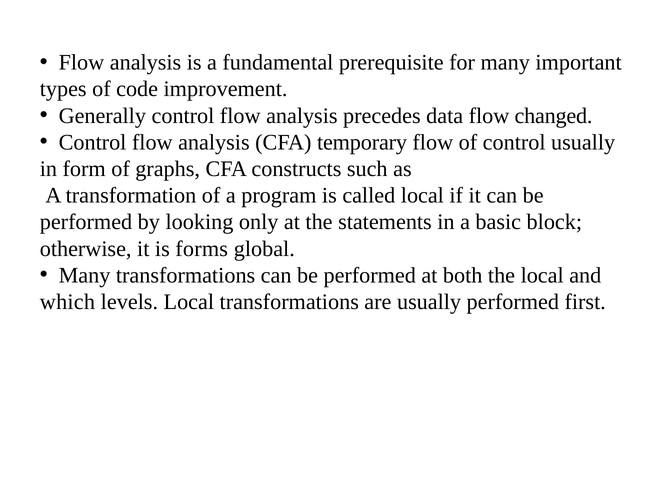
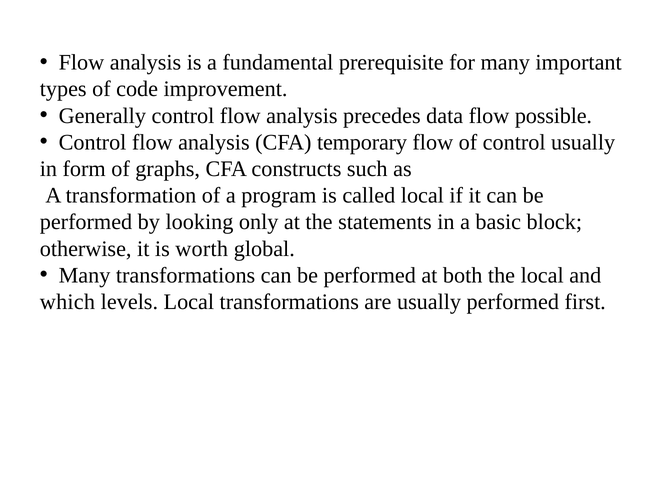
changed: changed -> possible (553, 116)
forms: forms -> worth (202, 249)
